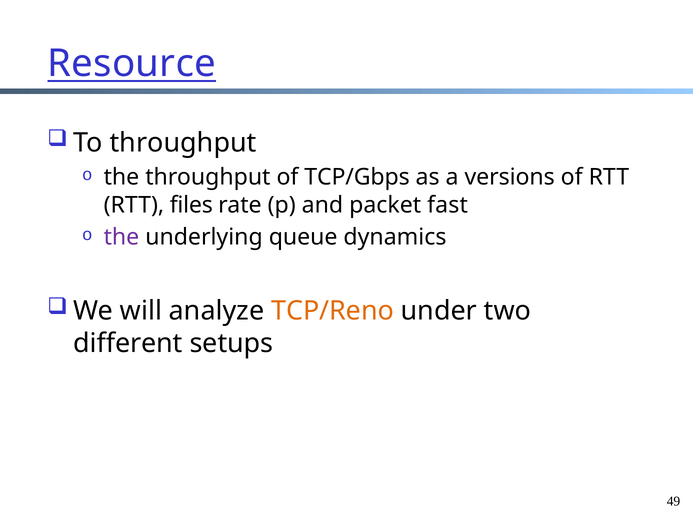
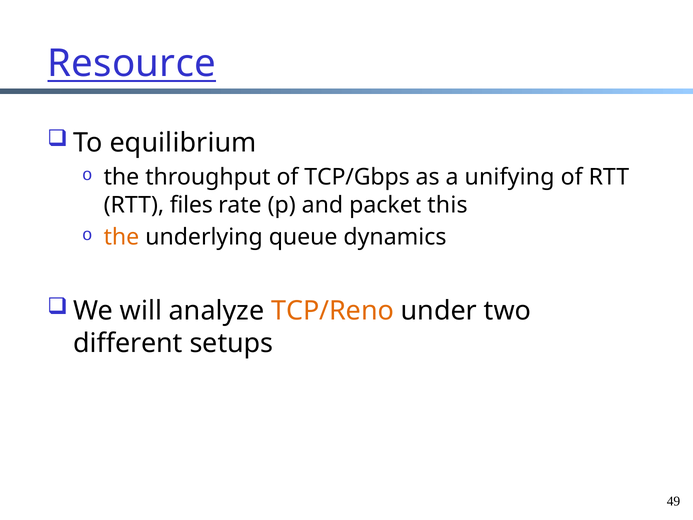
To throughput: throughput -> equilibrium (183, 143)
versions: versions -> unifying (510, 177)
fast: fast -> this (447, 205)
the colour: purple -> orange (121, 237)
